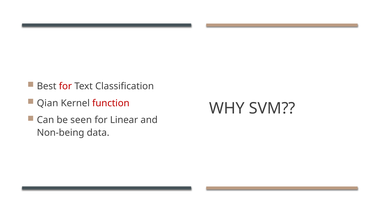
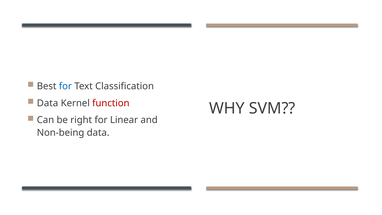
for colour: red -> blue (65, 86)
Qian: Qian -> Data (48, 103)
seen: seen -> right (81, 120)
